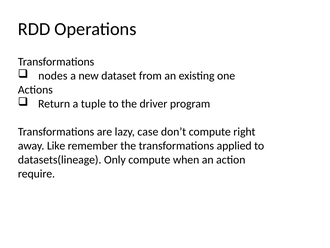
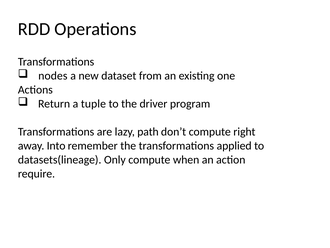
case: case -> path (148, 132)
Like: Like -> Into (56, 146)
